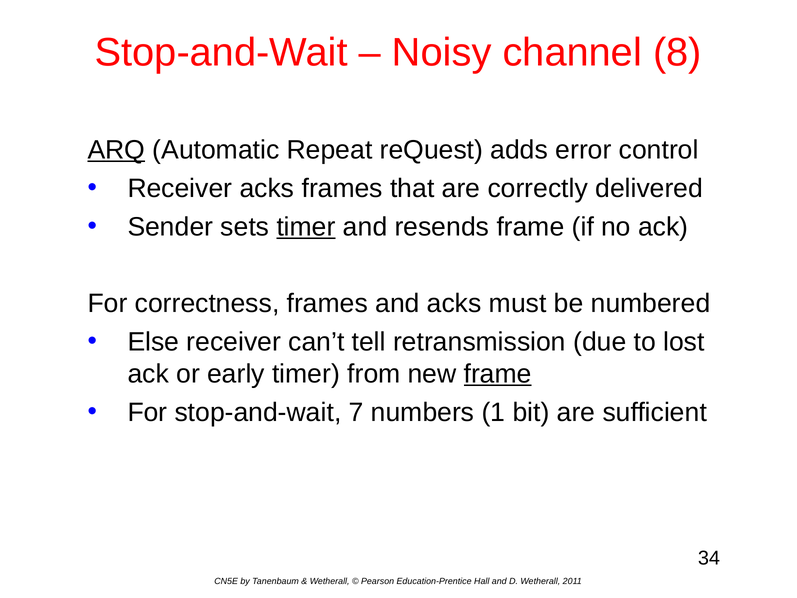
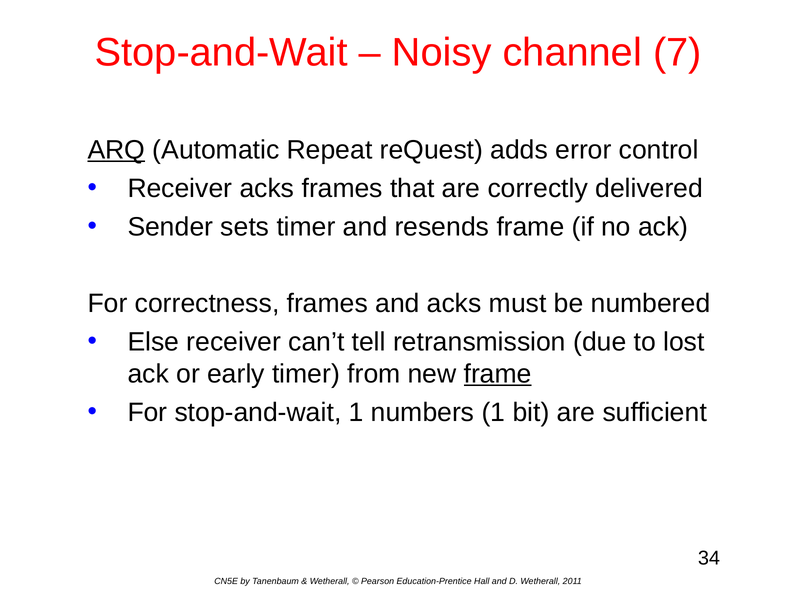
8: 8 -> 7 (677, 53)
timer underline: present -> none (306, 227)
stop-and-wait 7: 7 -> 1 (356, 412)
